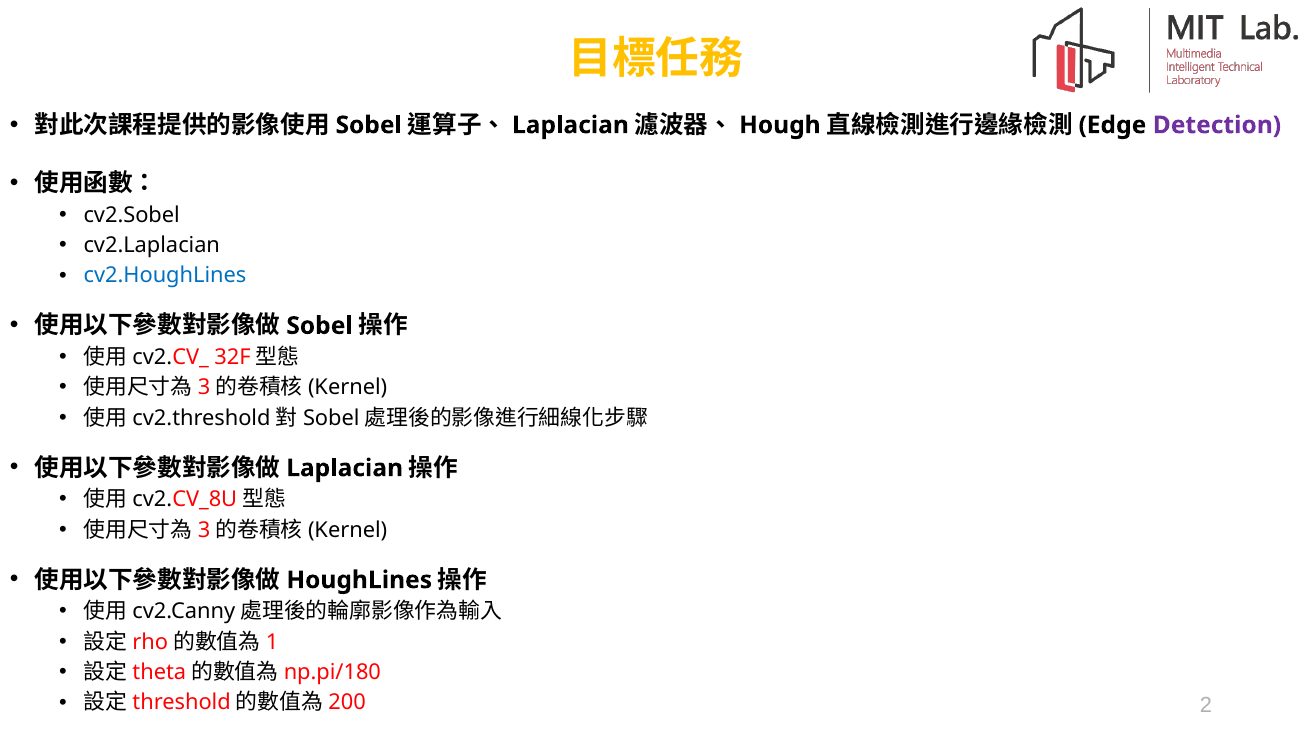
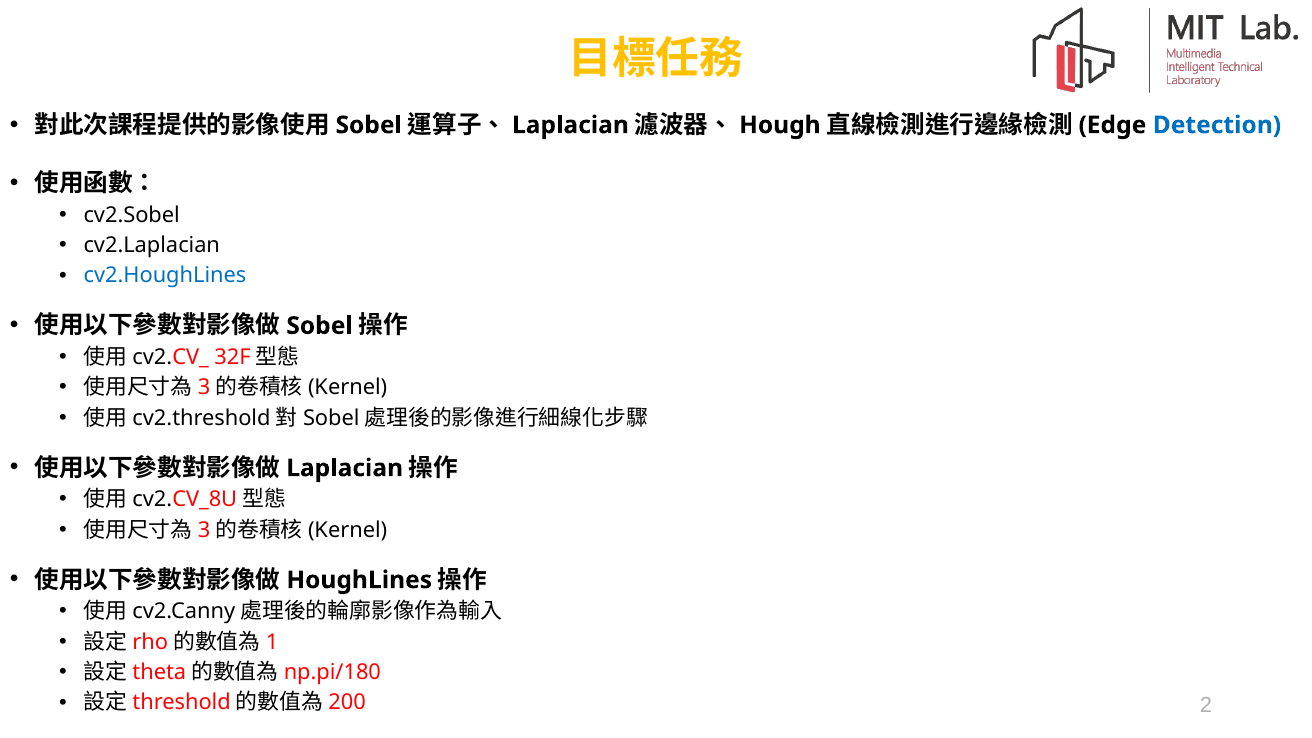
Detection colour: purple -> blue (1217, 125)
